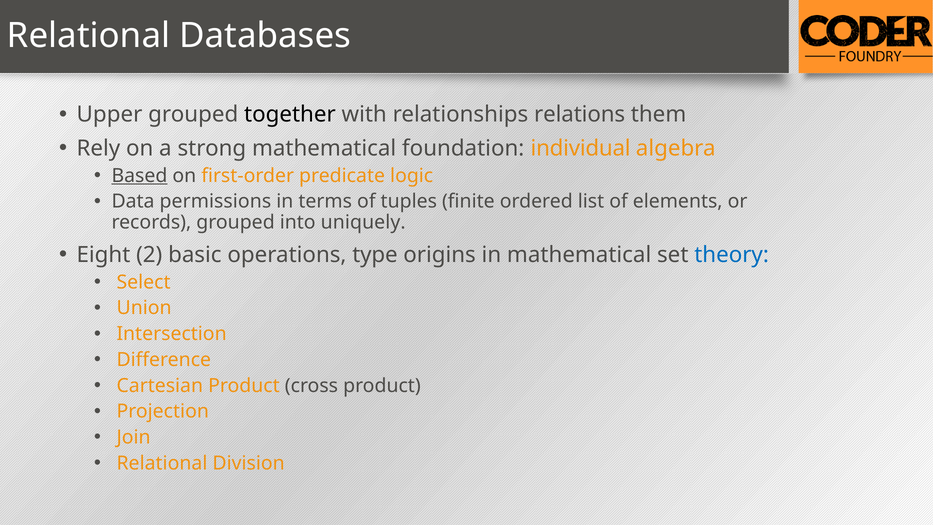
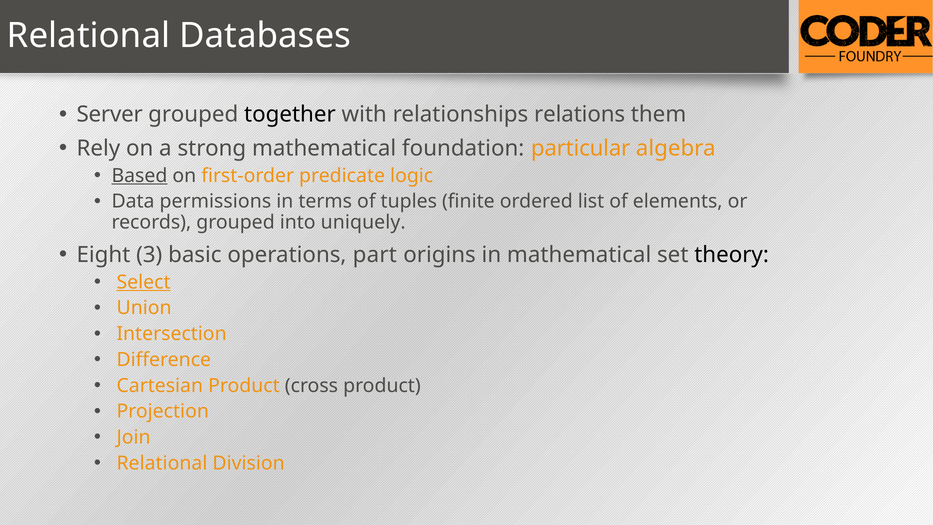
Upper: Upper -> Server (110, 114)
individual: individual -> particular (581, 148)
2: 2 -> 3 (149, 255)
type: type -> part (375, 255)
theory colour: blue -> black (732, 255)
Select underline: none -> present (144, 282)
